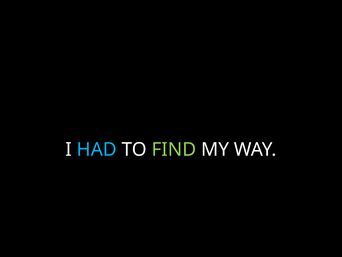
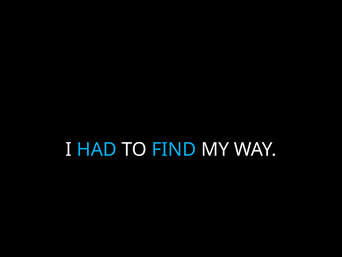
FIND colour: light green -> light blue (174, 149)
